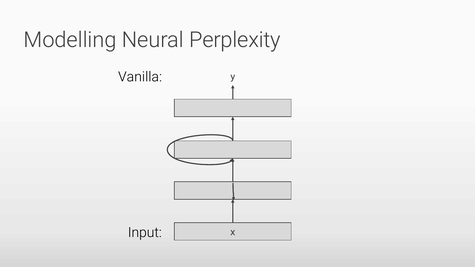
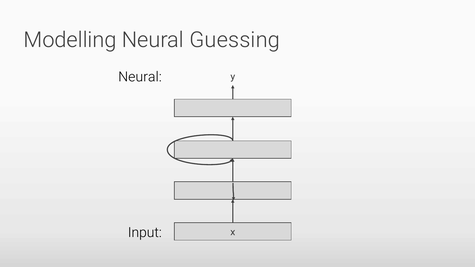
Perplexity: Perplexity -> Guessing (235, 40)
Vanilla: Vanilla -> Neural (140, 77)
